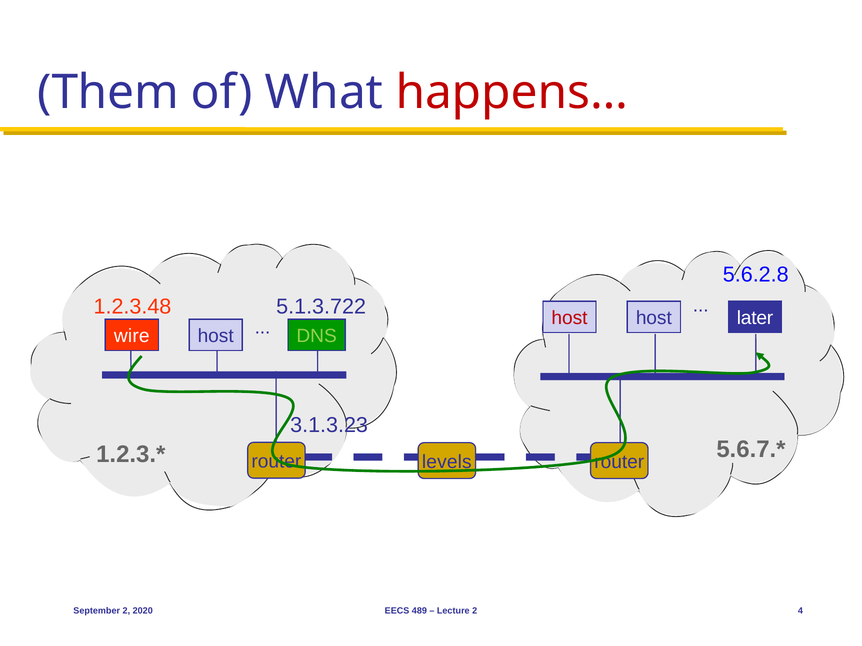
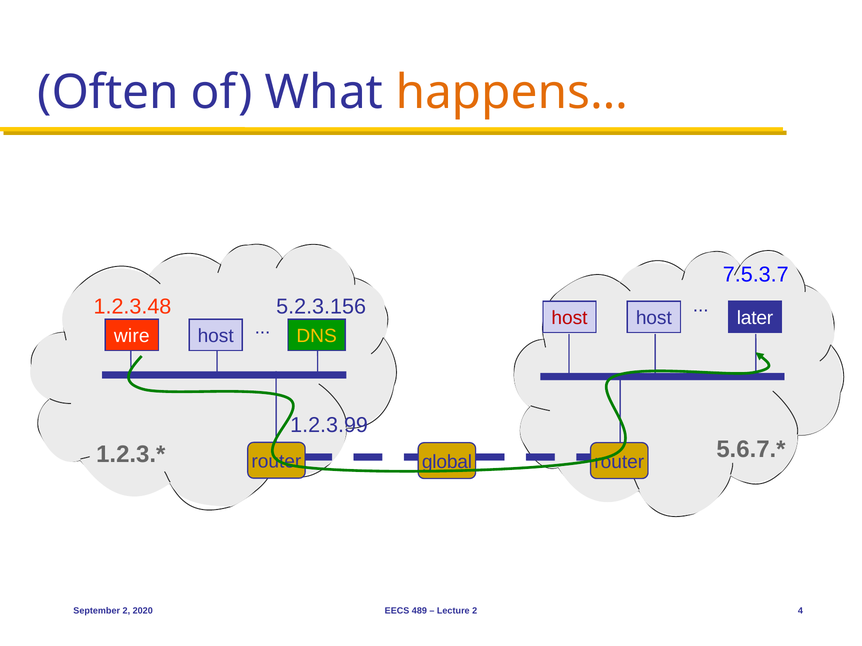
Them: Them -> Often (108, 92)
happens… colour: red -> orange (512, 92)
5.6.2.8: 5.6.2.8 -> 7.5.3.7 (756, 275)
5.1.3.722: 5.1.3.722 -> 5.2.3.156 (321, 307)
DNS colour: light green -> yellow (317, 336)
3.1.3.23: 3.1.3.23 -> 1.2.3.99 (329, 425)
levels: levels -> global (447, 462)
